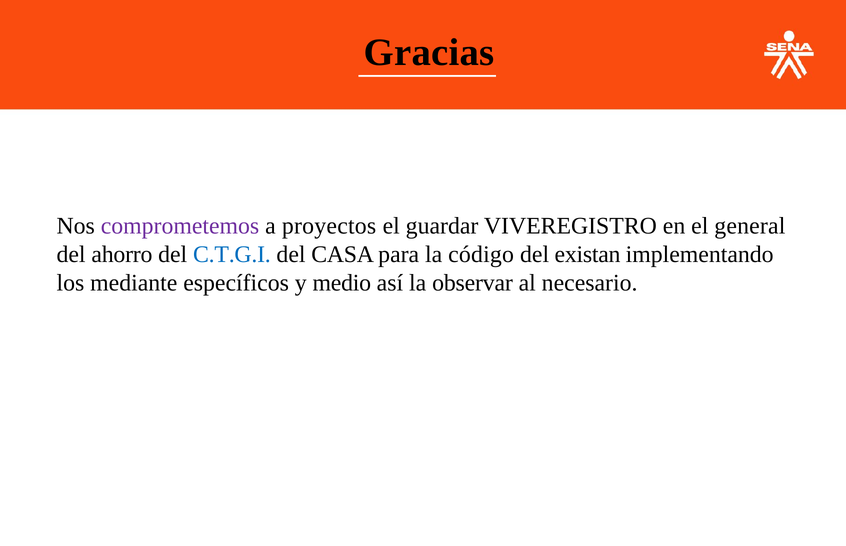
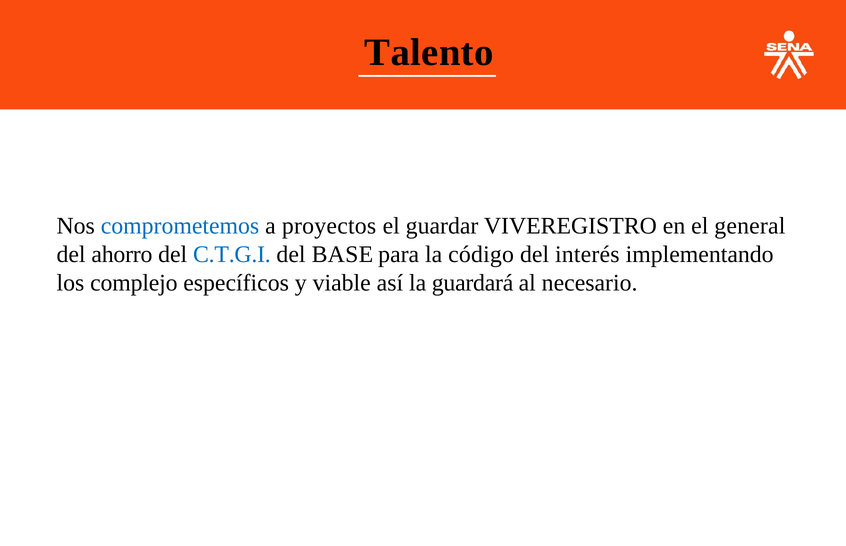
Gracias: Gracias -> Talento (429, 52)
comprometemos colour: purple -> blue (180, 226)
CASA: CASA -> BASE (342, 254)
existan: existan -> interés (587, 254)
mediante: mediante -> complejo (134, 283)
medio: medio -> viable (342, 283)
observar: observar -> guardará (473, 283)
